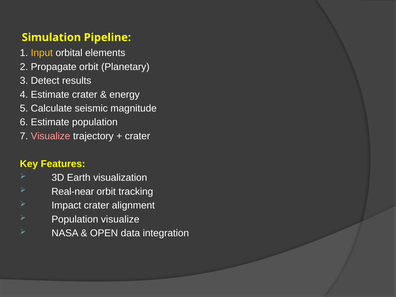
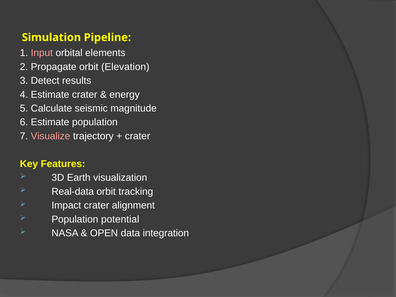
Input colour: yellow -> pink (42, 53)
Planetary: Planetary -> Elevation (125, 67)
Real-near: Real-near -> Real-data (73, 192)
Population visualize: visualize -> potential (120, 219)
